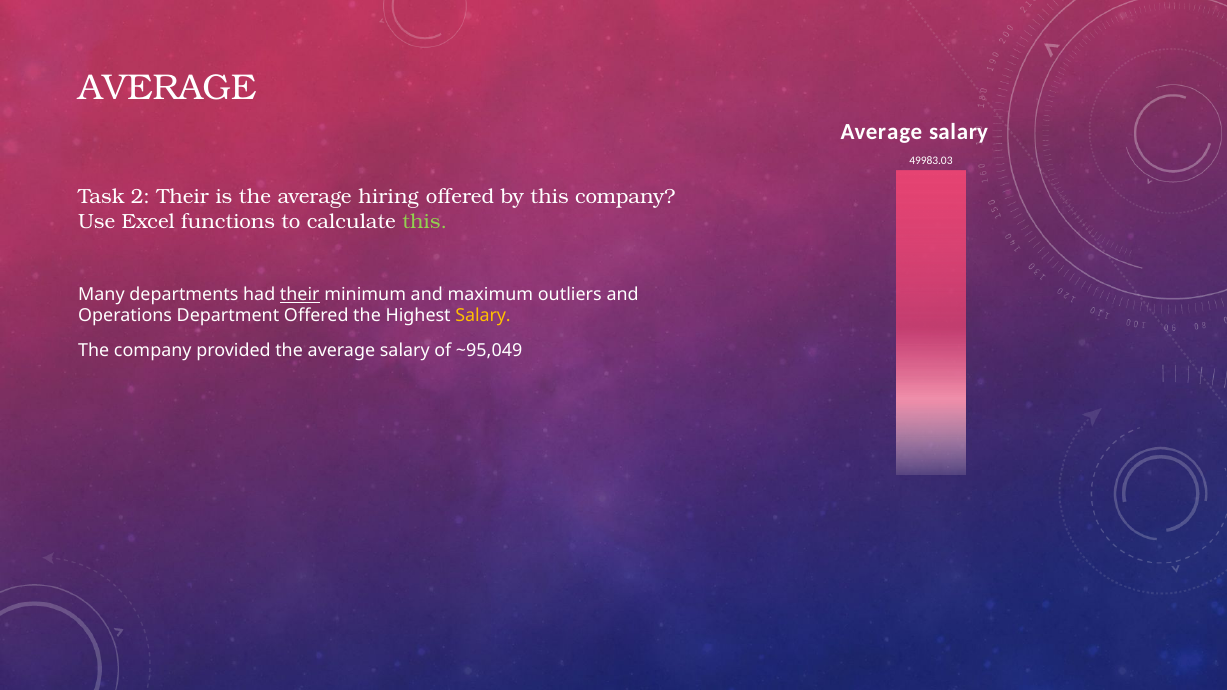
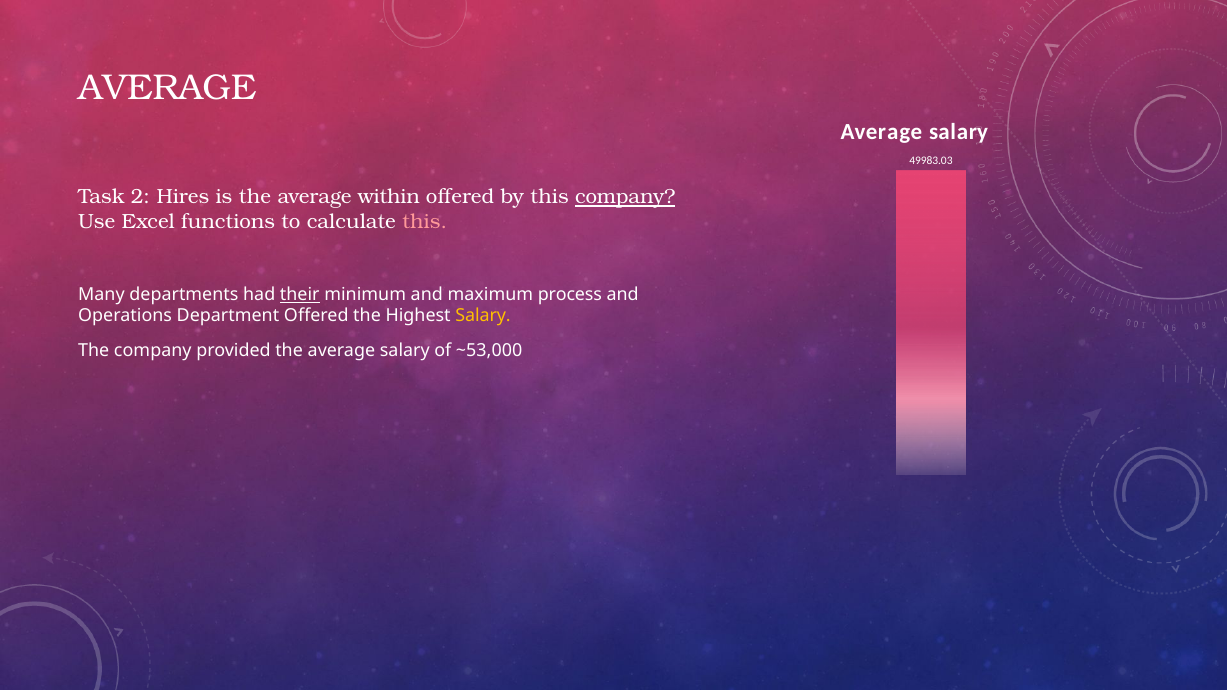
2 Their: Their -> Hires (183, 197)
hiring: hiring -> within (389, 197)
company underline: none -> present (625, 197)
this colour: light green -> pink (425, 222)
outliers: outliers -> process (570, 295)
~95,049: ~95,049 -> ~53,000 (489, 350)
